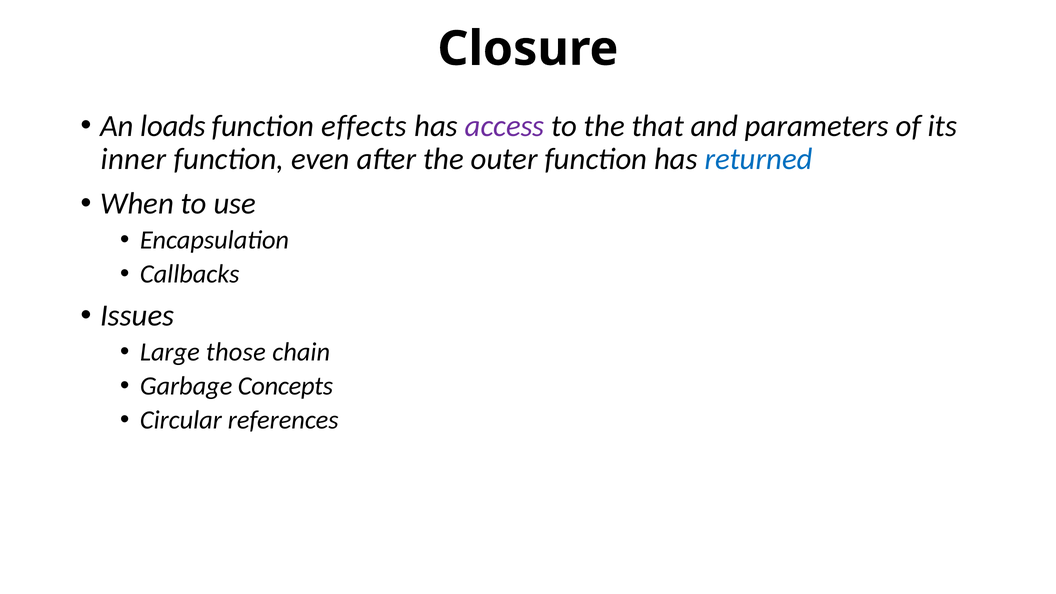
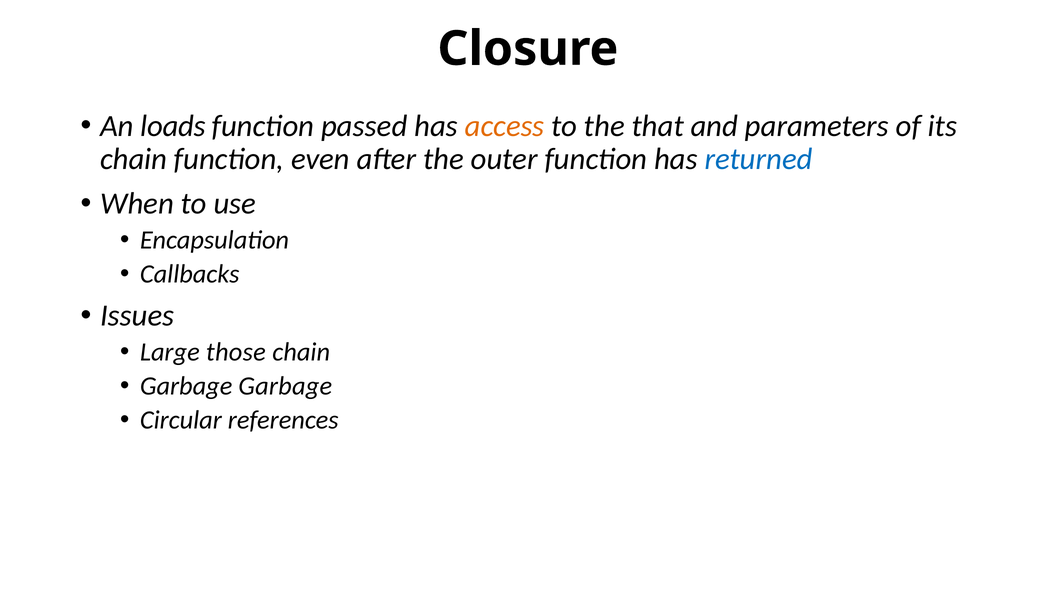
effects: effects -> passed (364, 126)
access colour: purple -> orange (505, 126)
inner: inner -> chain (134, 159)
Garbage Concepts: Concepts -> Garbage (285, 386)
